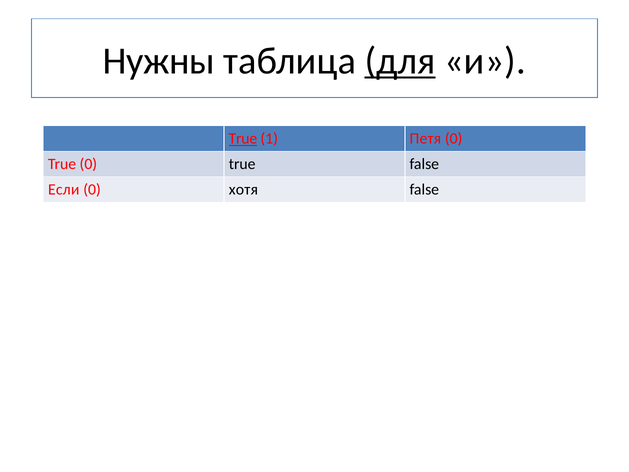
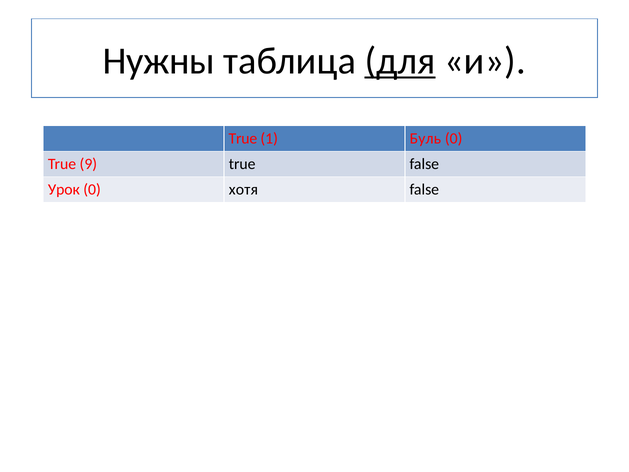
True underline: present -> none (243, 139)
Петя: Петя -> Буль (425, 139)
True 0: 0 -> 9 (88, 164)
Если: Если -> Урок (64, 190)
